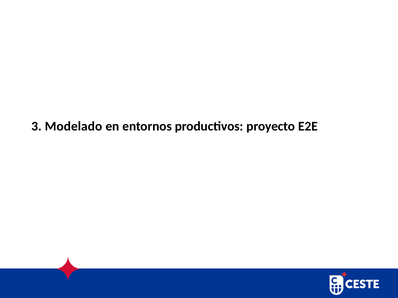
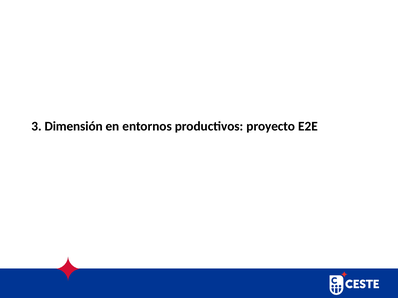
Modelado: Modelado -> Dimensión (74, 127)
